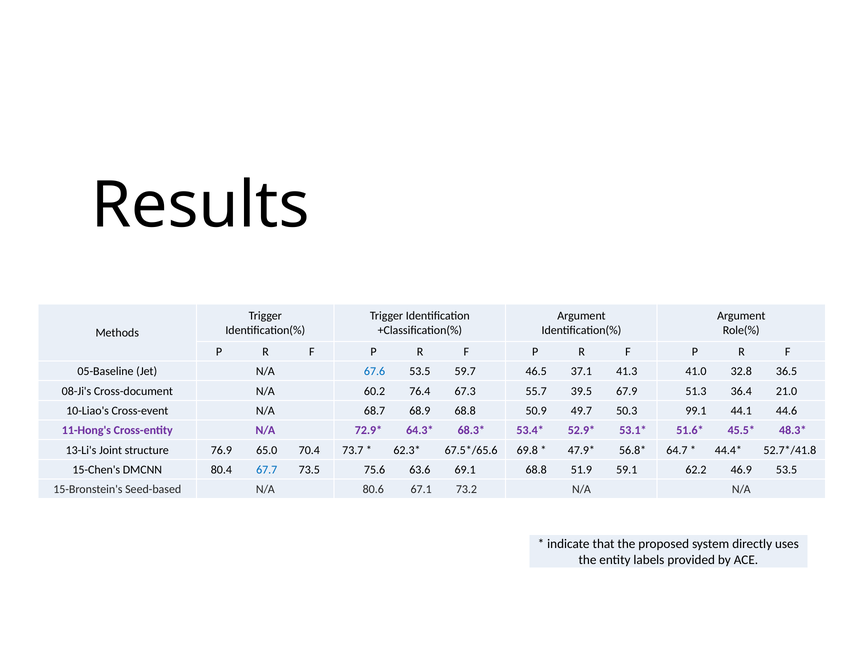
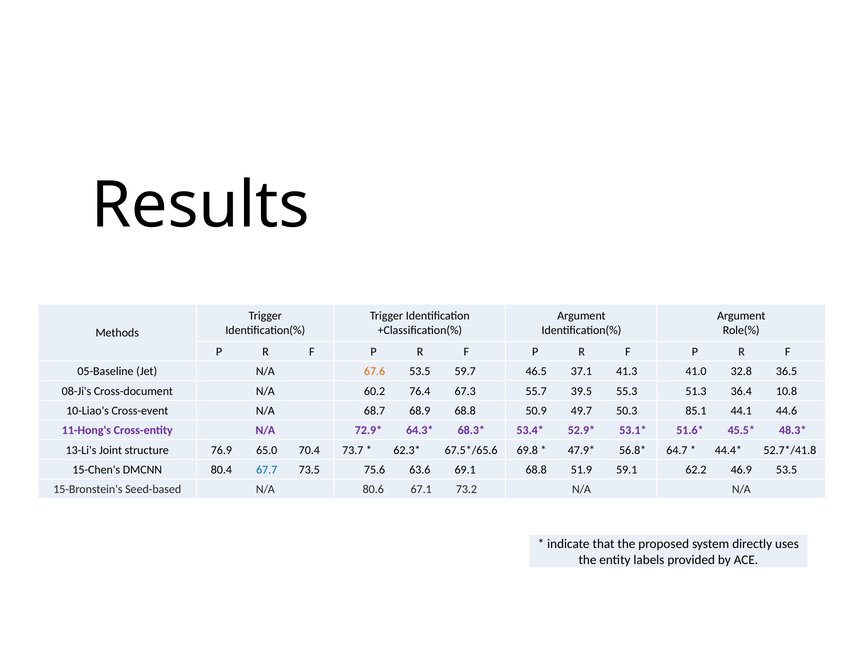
67.6 colour: blue -> orange (375, 371)
67.9: 67.9 -> 55.3 (627, 391)
21.0: 21.0 -> 10.8 (787, 391)
99.1: 99.1 -> 85.1 (696, 411)
